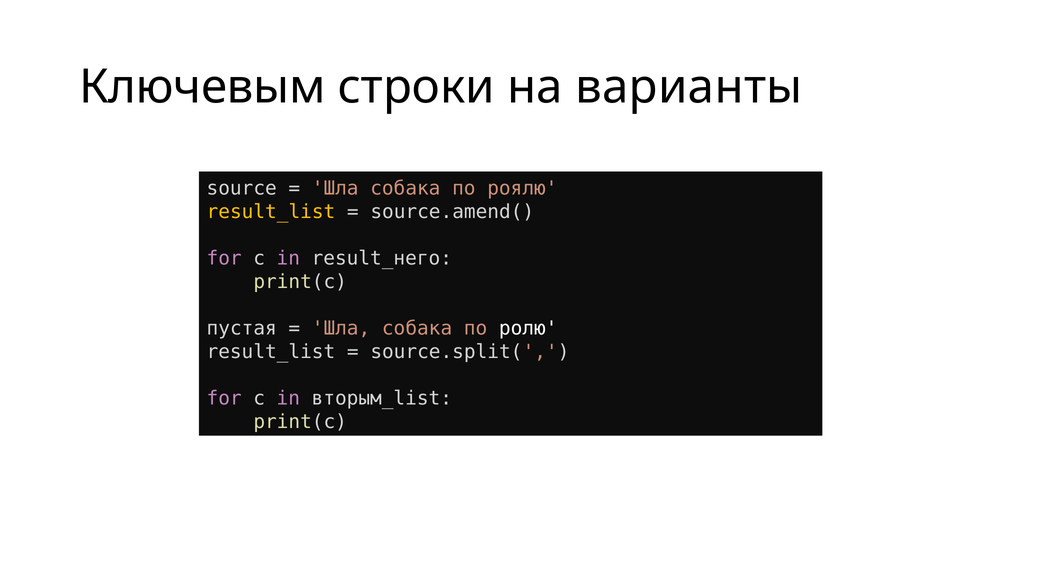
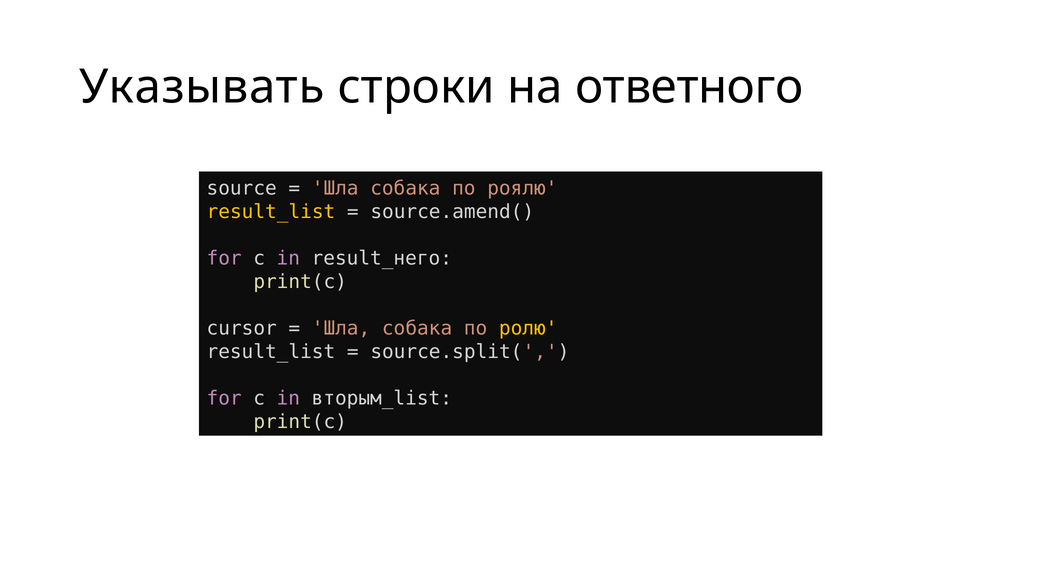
Ключевым: Ключевым -> Указывать (202, 87)
варианты: варианты -> ответного (689, 87)
пустая: пустая -> cursor (242, 329)
ролю colour: white -> yellow (528, 329)
